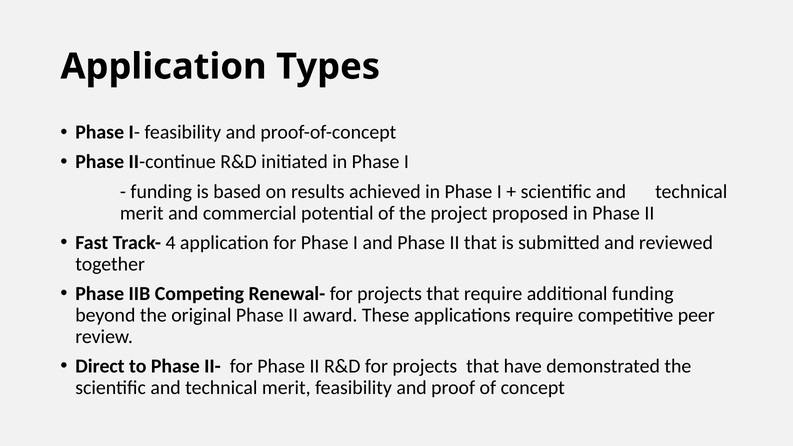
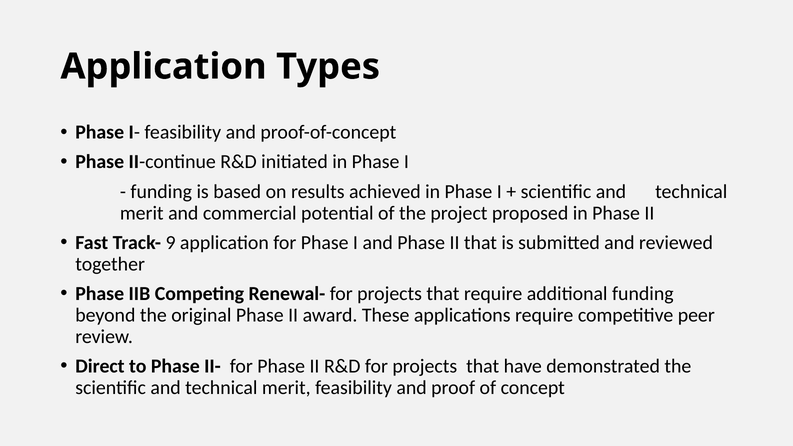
4: 4 -> 9 (171, 243)
